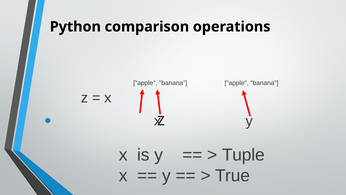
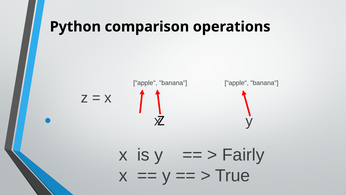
Tuple: Tuple -> Fairly (243, 155)
